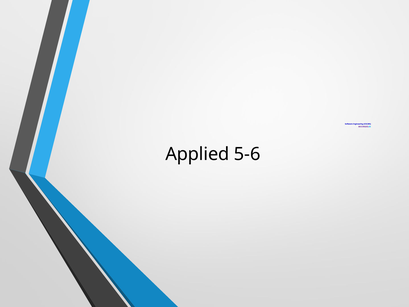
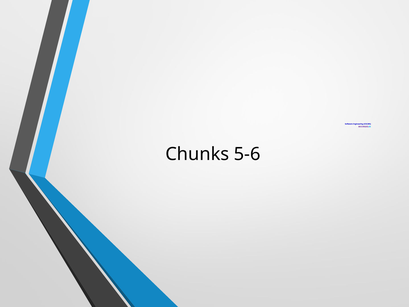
Applied: Applied -> Chunks (197, 154)
